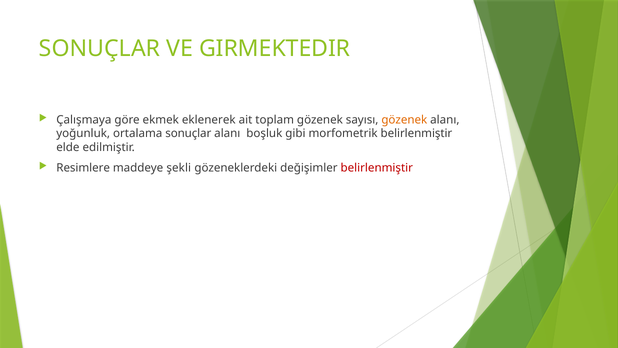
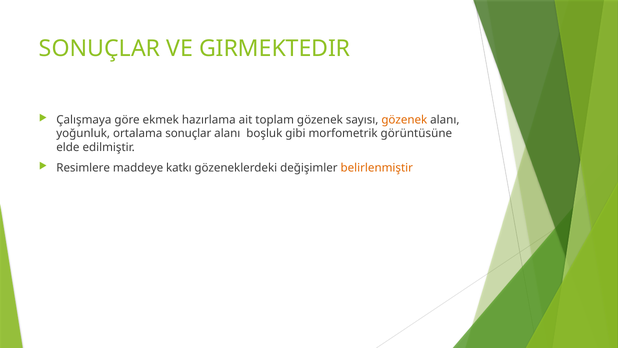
eklenerek: eklenerek -> hazırlama (209, 120)
morfometrik belirlenmiştir: belirlenmiştir -> görüntüsüne (416, 134)
şekli: şekli -> katkı (179, 168)
belirlenmiştir colour: red -> orange (377, 168)
